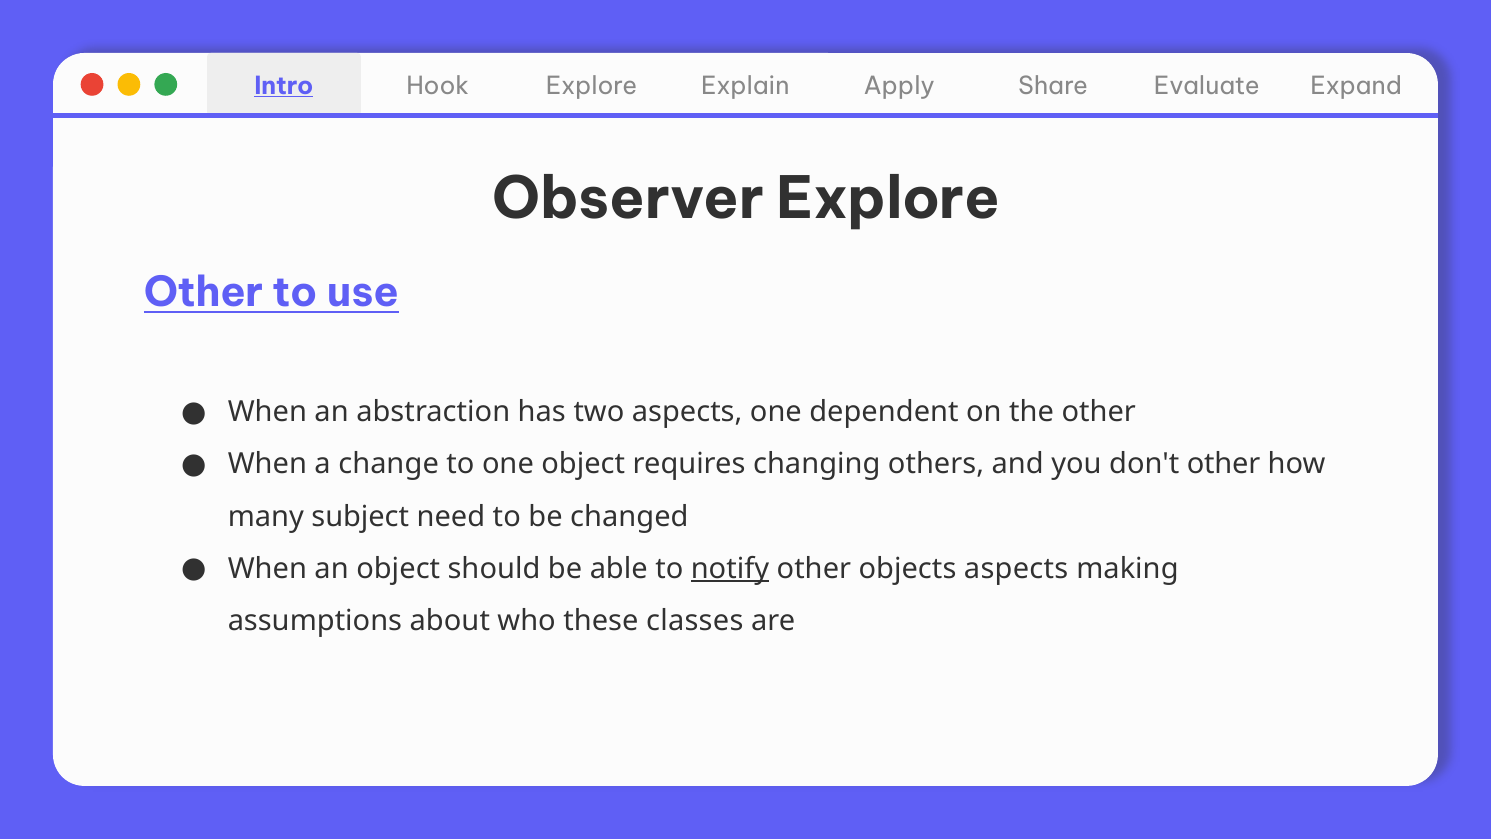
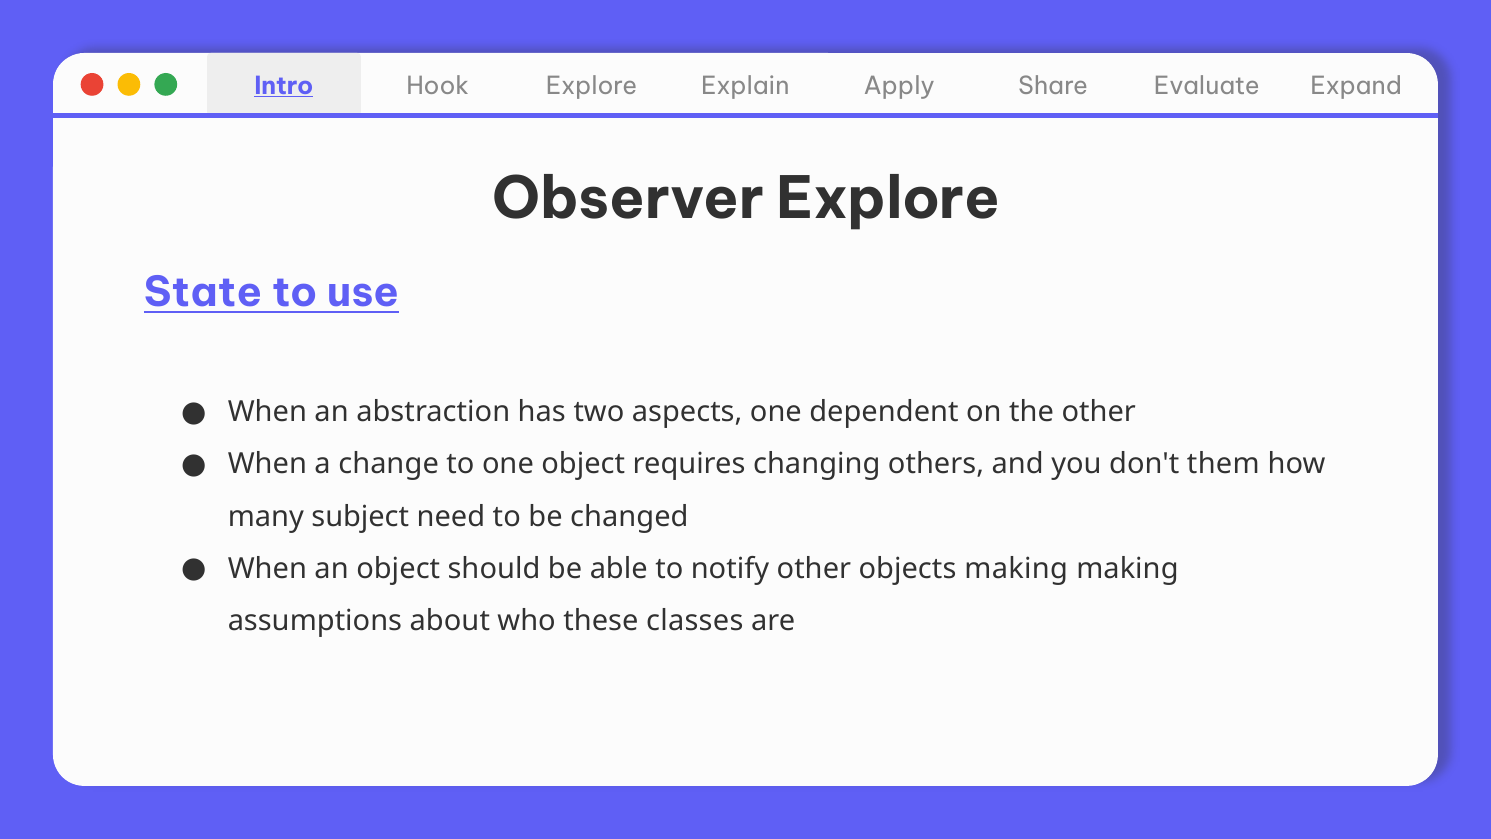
Other: Other -> State (203, 293)
don't other: other -> them (1223, 464)
notify underline: present -> none (730, 569)
objects aspects: aspects -> making (1016, 569)
